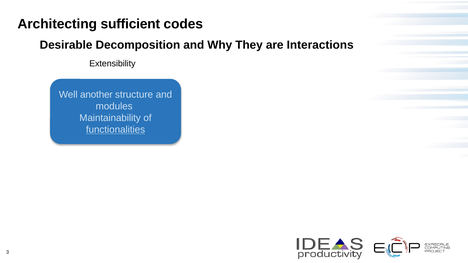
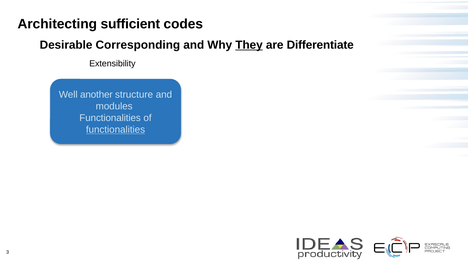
Decomposition: Decomposition -> Corresponding (138, 45)
They underline: none -> present (249, 45)
Interactions: Interactions -> Differentiate (320, 45)
Maintainability: Maintainability -> Functionalities (110, 118)
